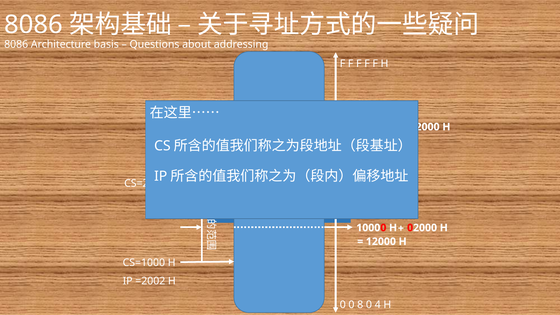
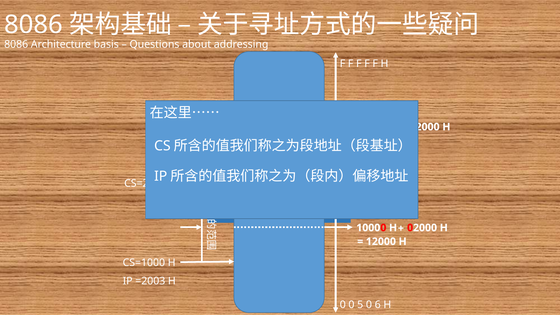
=2002: =2002 -> =2003 (150, 281)
8: 8 -> 5 (360, 305)
0 4: 4 -> 6 (378, 305)
